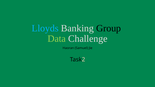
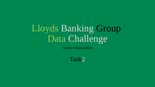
Lloyds colour: light blue -> light green (45, 28)
